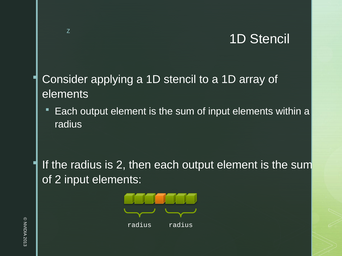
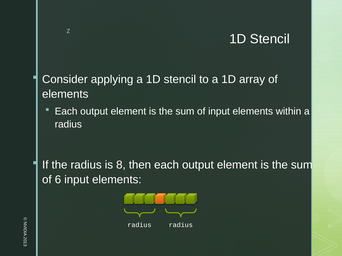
is 2: 2 -> 8 (121, 165)
of 2: 2 -> 6 (58, 180)
